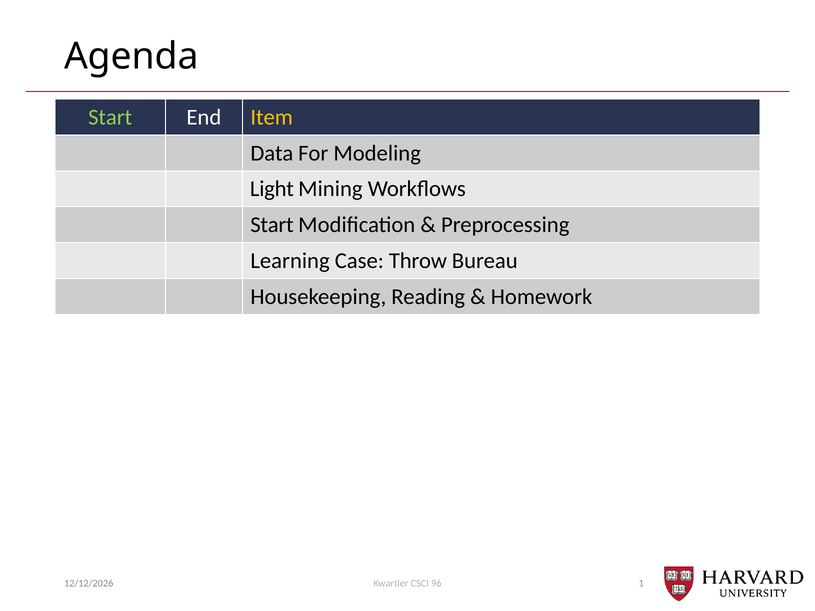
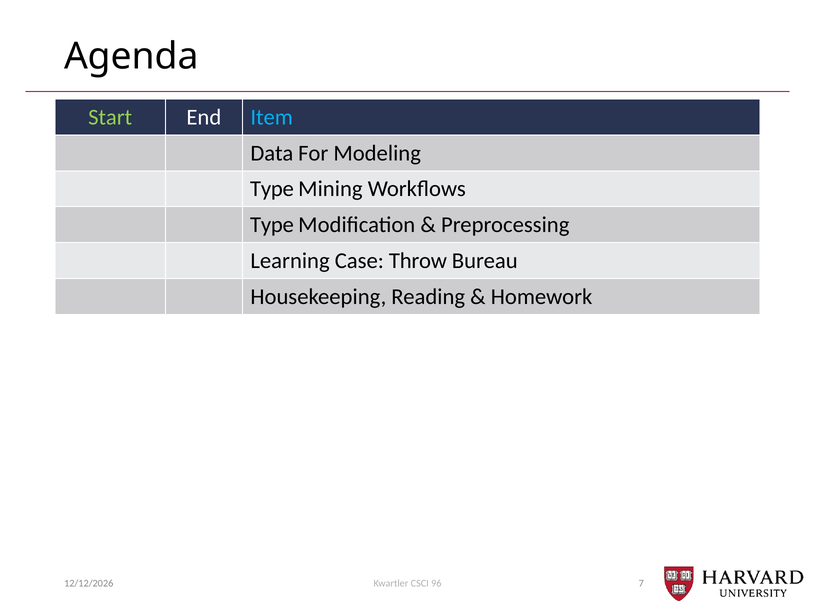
Item colour: yellow -> light blue (272, 117)
Light: Light -> Type (272, 189)
Start: Start -> Type (272, 225)
1: 1 -> 7 (641, 583)
